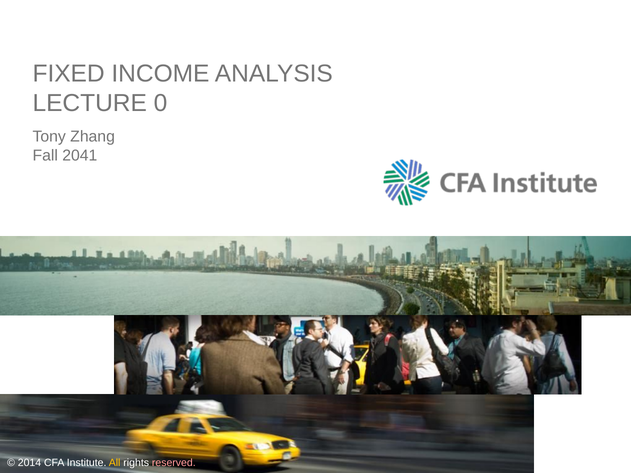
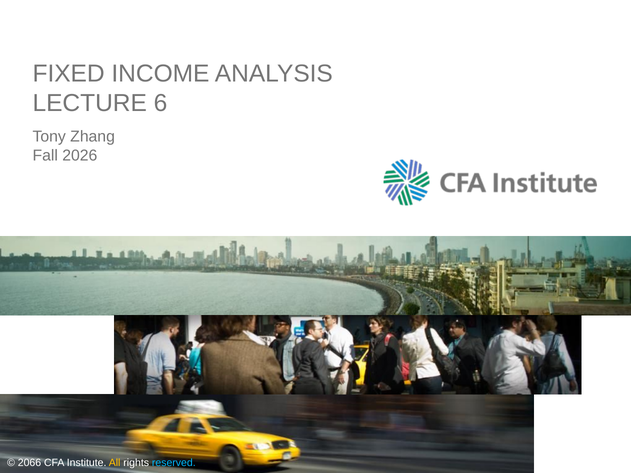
0: 0 -> 6 (161, 103)
2041: 2041 -> 2026 (80, 156)
2014: 2014 -> 2066 (29, 463)
reserved colour: pink -> light blue (174, 463)
